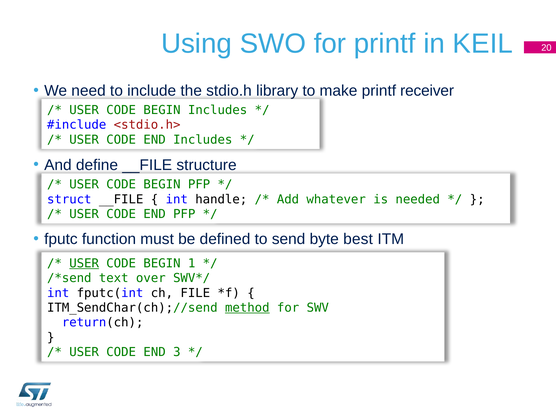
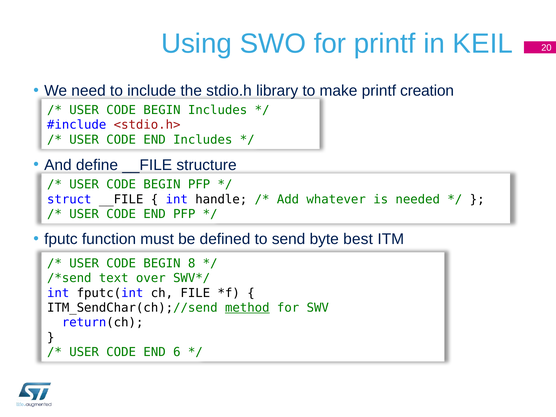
receiver: receiver -> creation (427, 91)
USER underline: present -> none (84, 263)
1: 1 -> 8 (192, 263)
3: 3 -> 6 (177, 352)
